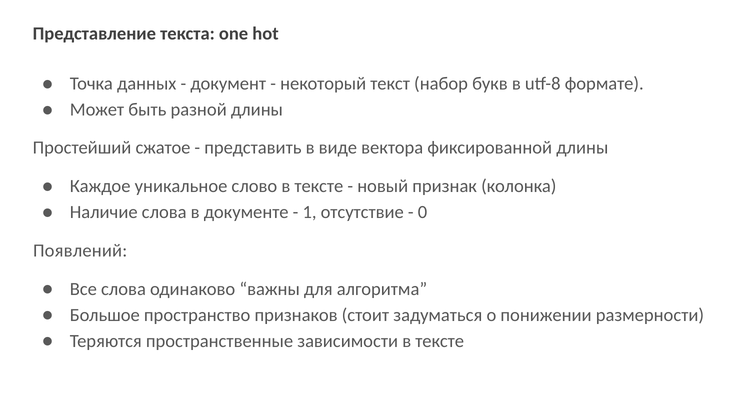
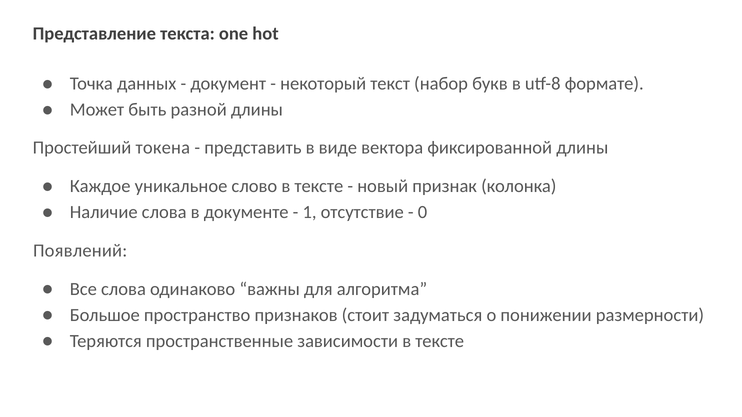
сжатое: сжатое -> токена (163, 148)
